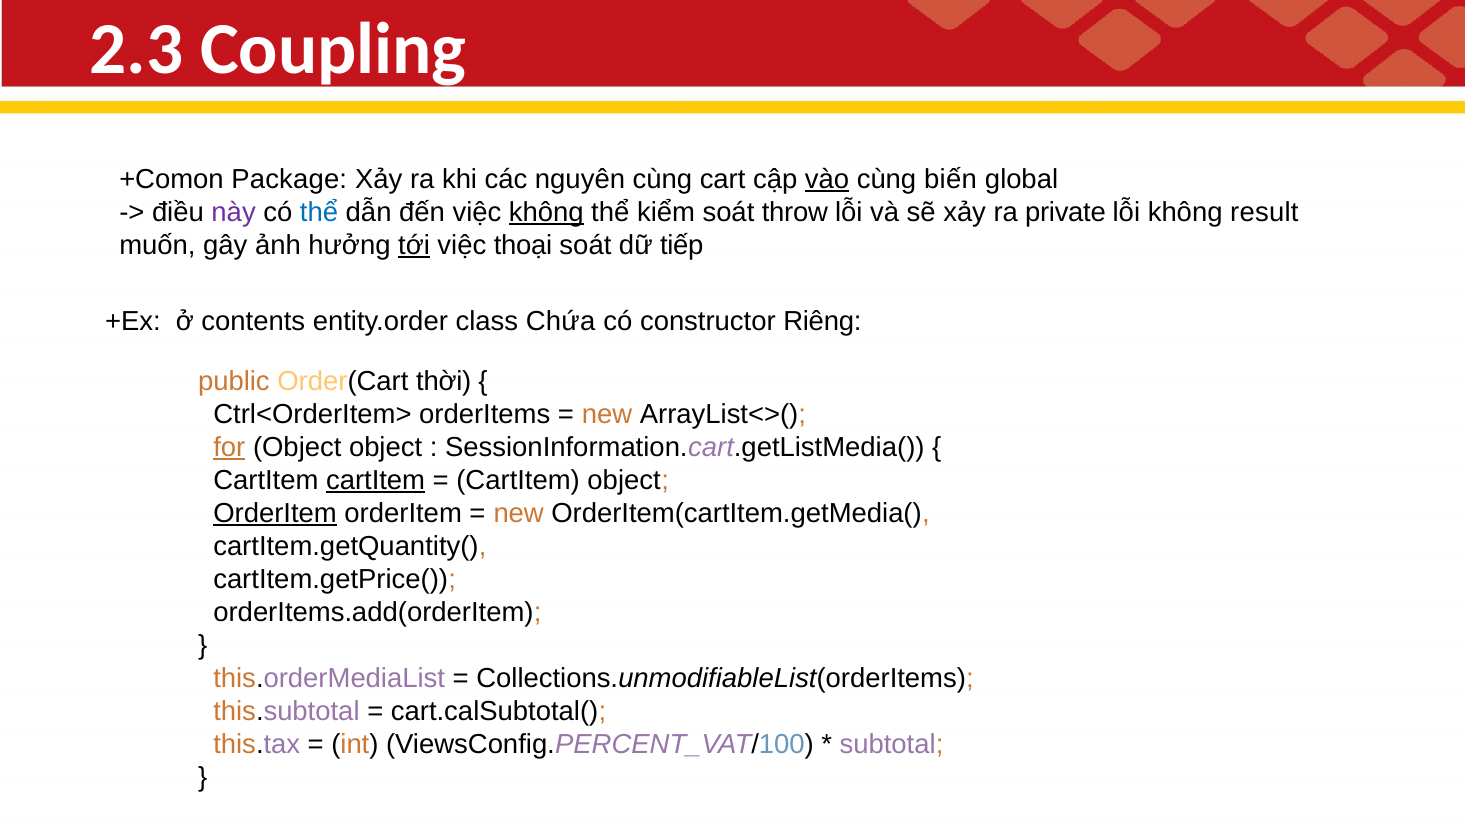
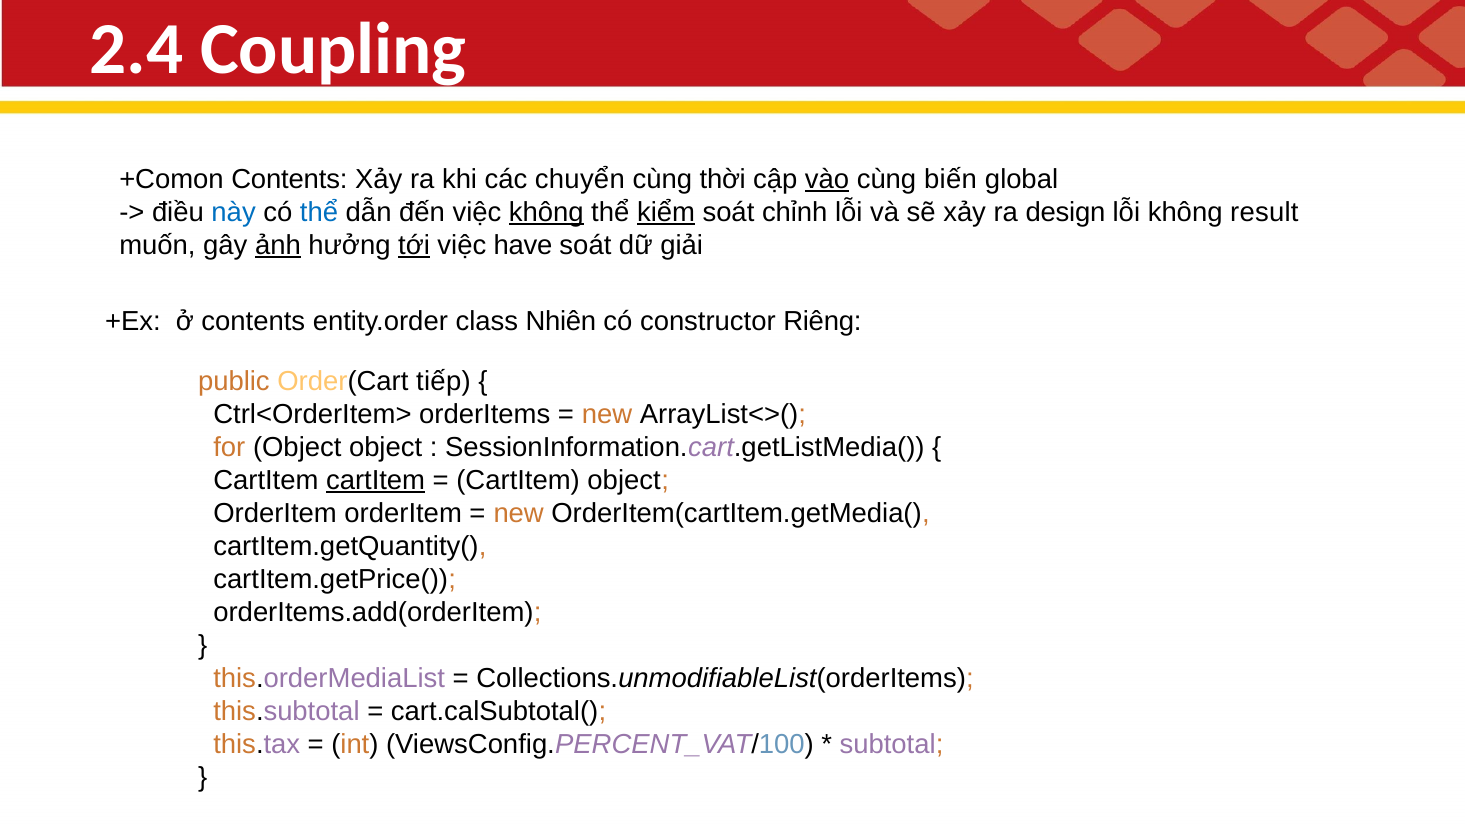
2.3: 2.3 -> 2.4 (137, 50)
+Comon Package: Package -> Contents (289, 179)
nguyên: nguyên -> chuyển (580, 179)
cart: cart -> thời (723, 179)
này colour: purple -> blue (234, 212)
kiểm underline: none -> present (666, 212)
throw: throw -> chỉnh (795, 212)
private: private -> design (1065, 212)
ảnh underline: none -> present (278, 245)
thoại: thoại -> have (523, 245)
tiếp: tiếp -> giải (682, 245)
Chứa: Chứa -> Nhiên (561, 322)
thời: thời -> tiếp (443, 382)
for underline: present -> none (229, 448)
OrderItem underline: present -> none (275, 513)
